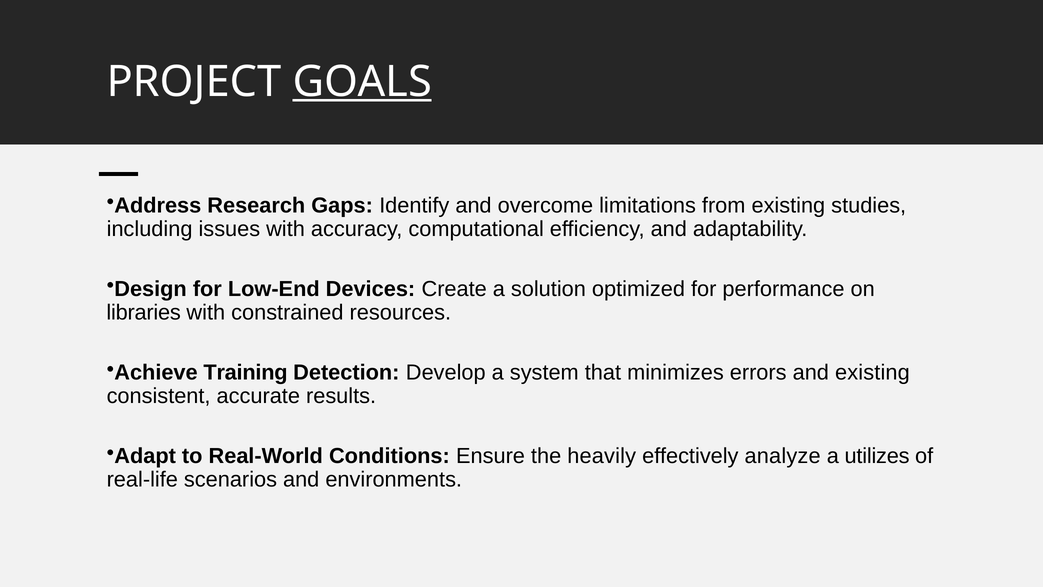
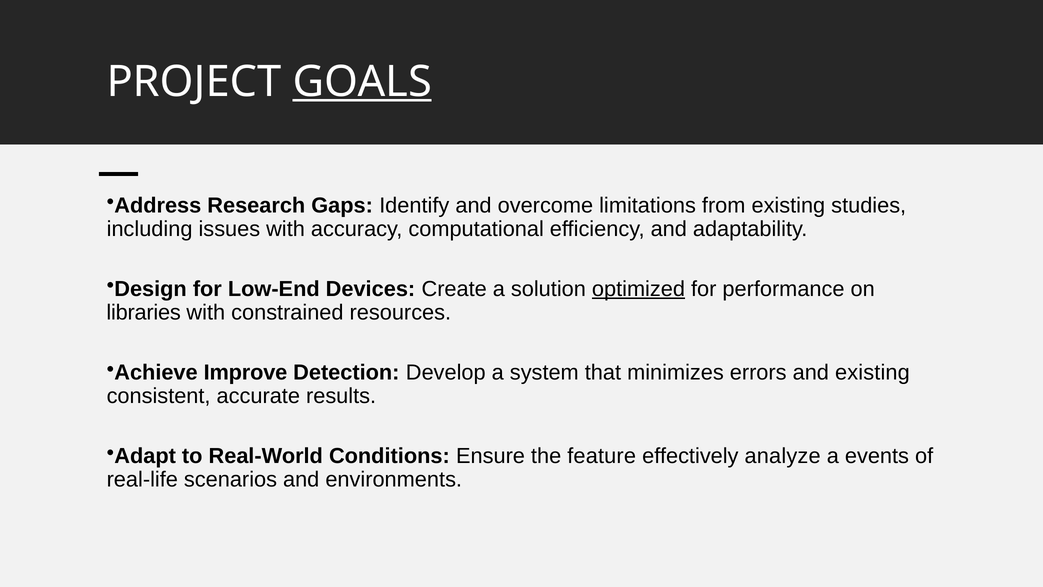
optimized underline: none -> present (638, 289)
Training: Training -> Improve (245, 372)
heavily: heavily -> feature (602, 456)
utilizes: utilizes -> events (877, 456)
